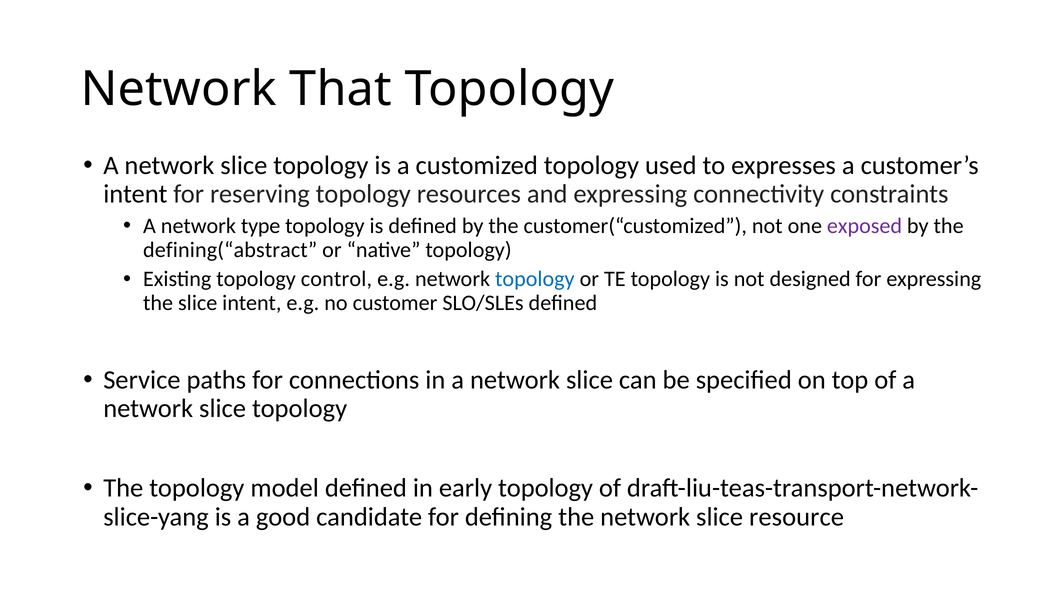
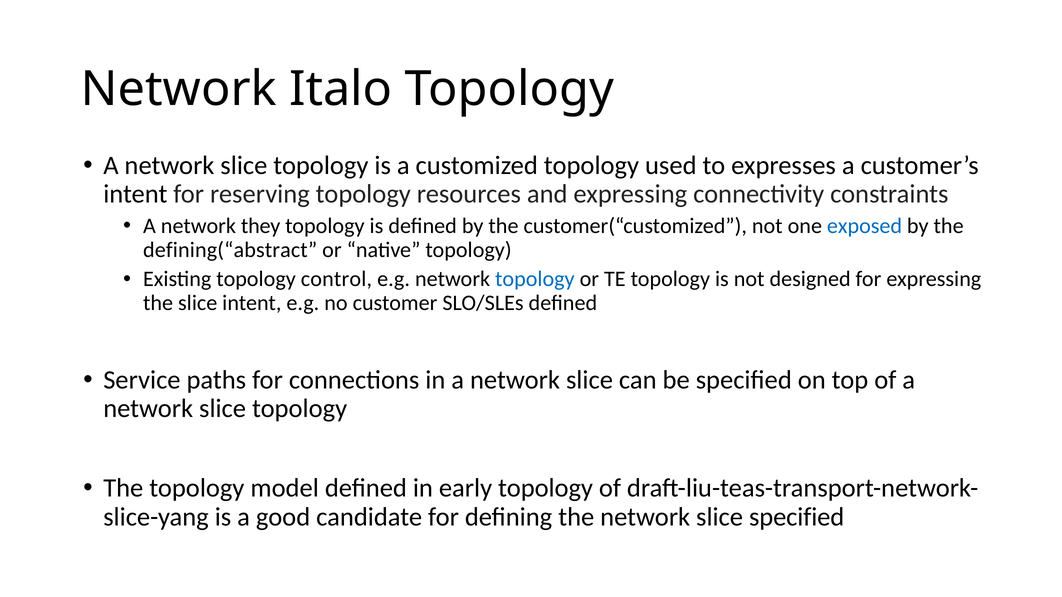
That: That -> Italo (341, 89)
type: type -> they (261, 226)
exposed colour: purple -> blue (864, 226)
slice resource: resource -> specified (797, 517)
